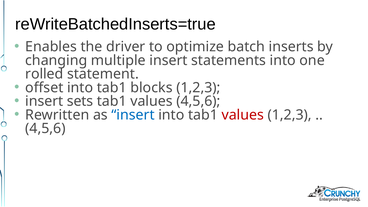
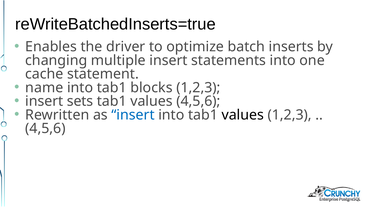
rolled: rolled -> cache (44, 74)
offset: offset -> name (44, 88)
values colour: red -> black (243, 115)
